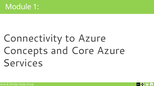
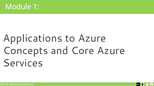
Connectivity: Connectivity -> Applications (33, 38)
